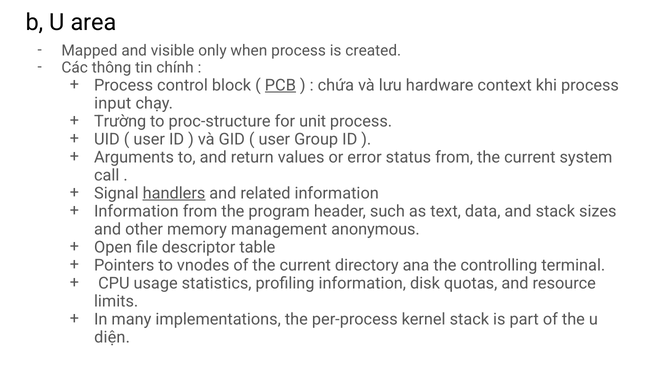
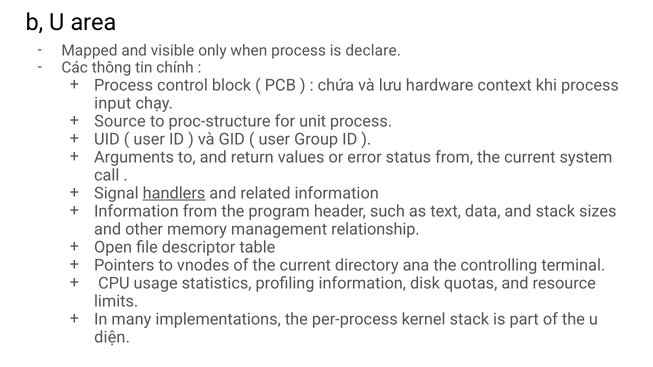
created: created -> declare (373, 51)
PCB underline: present -> none (280, 85)
Trường: Trường -> Source (120, 121)
anonymous: anonymous -> relationship (375, 229)
